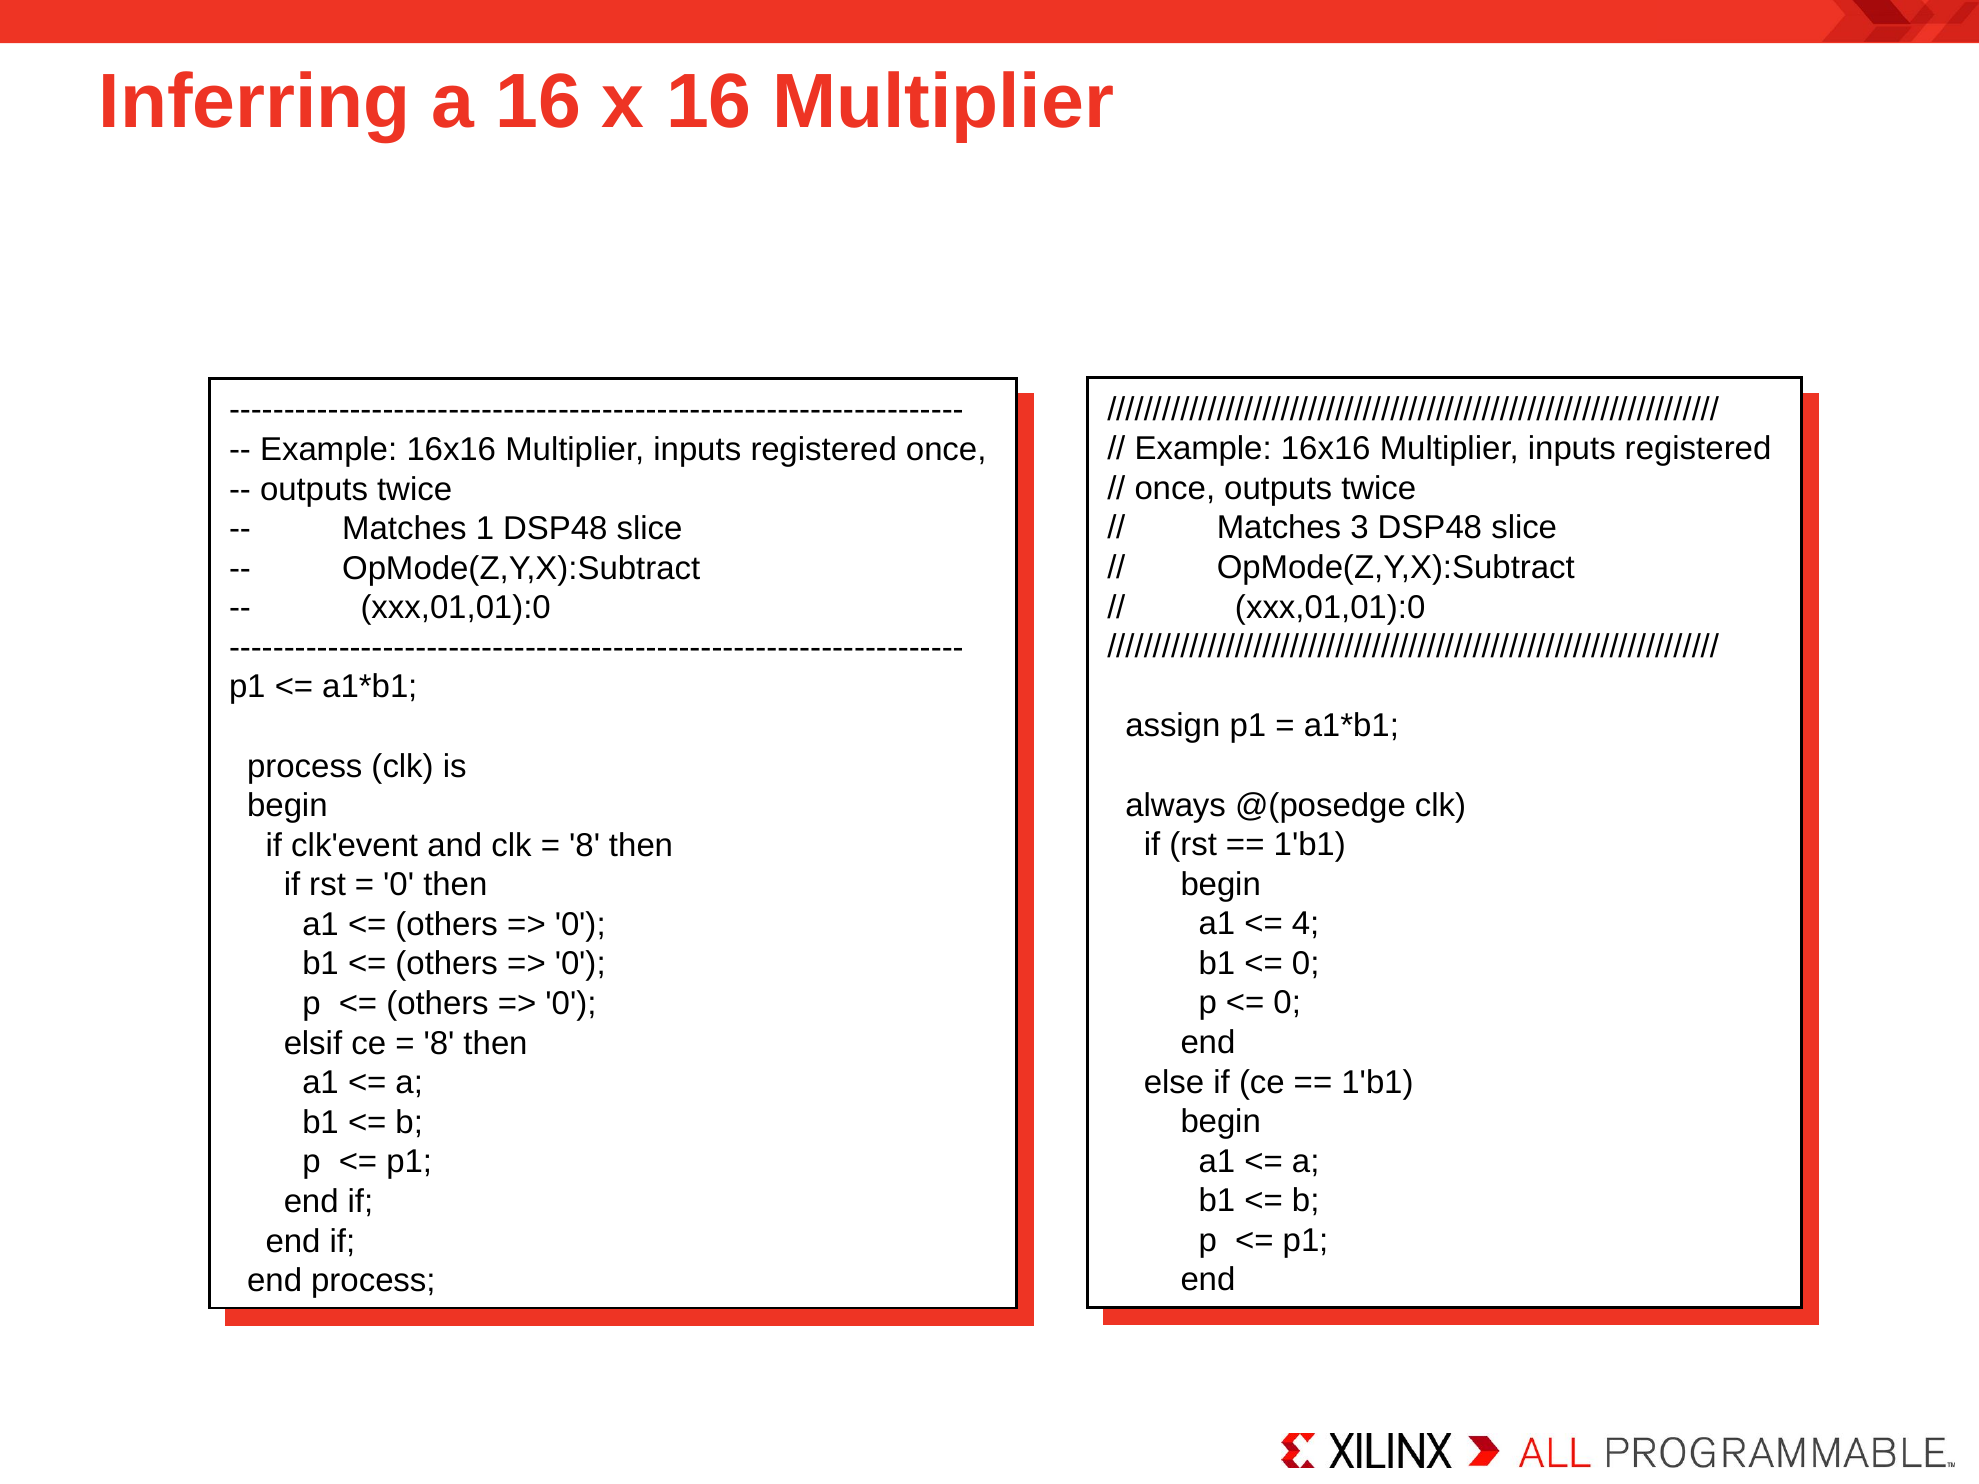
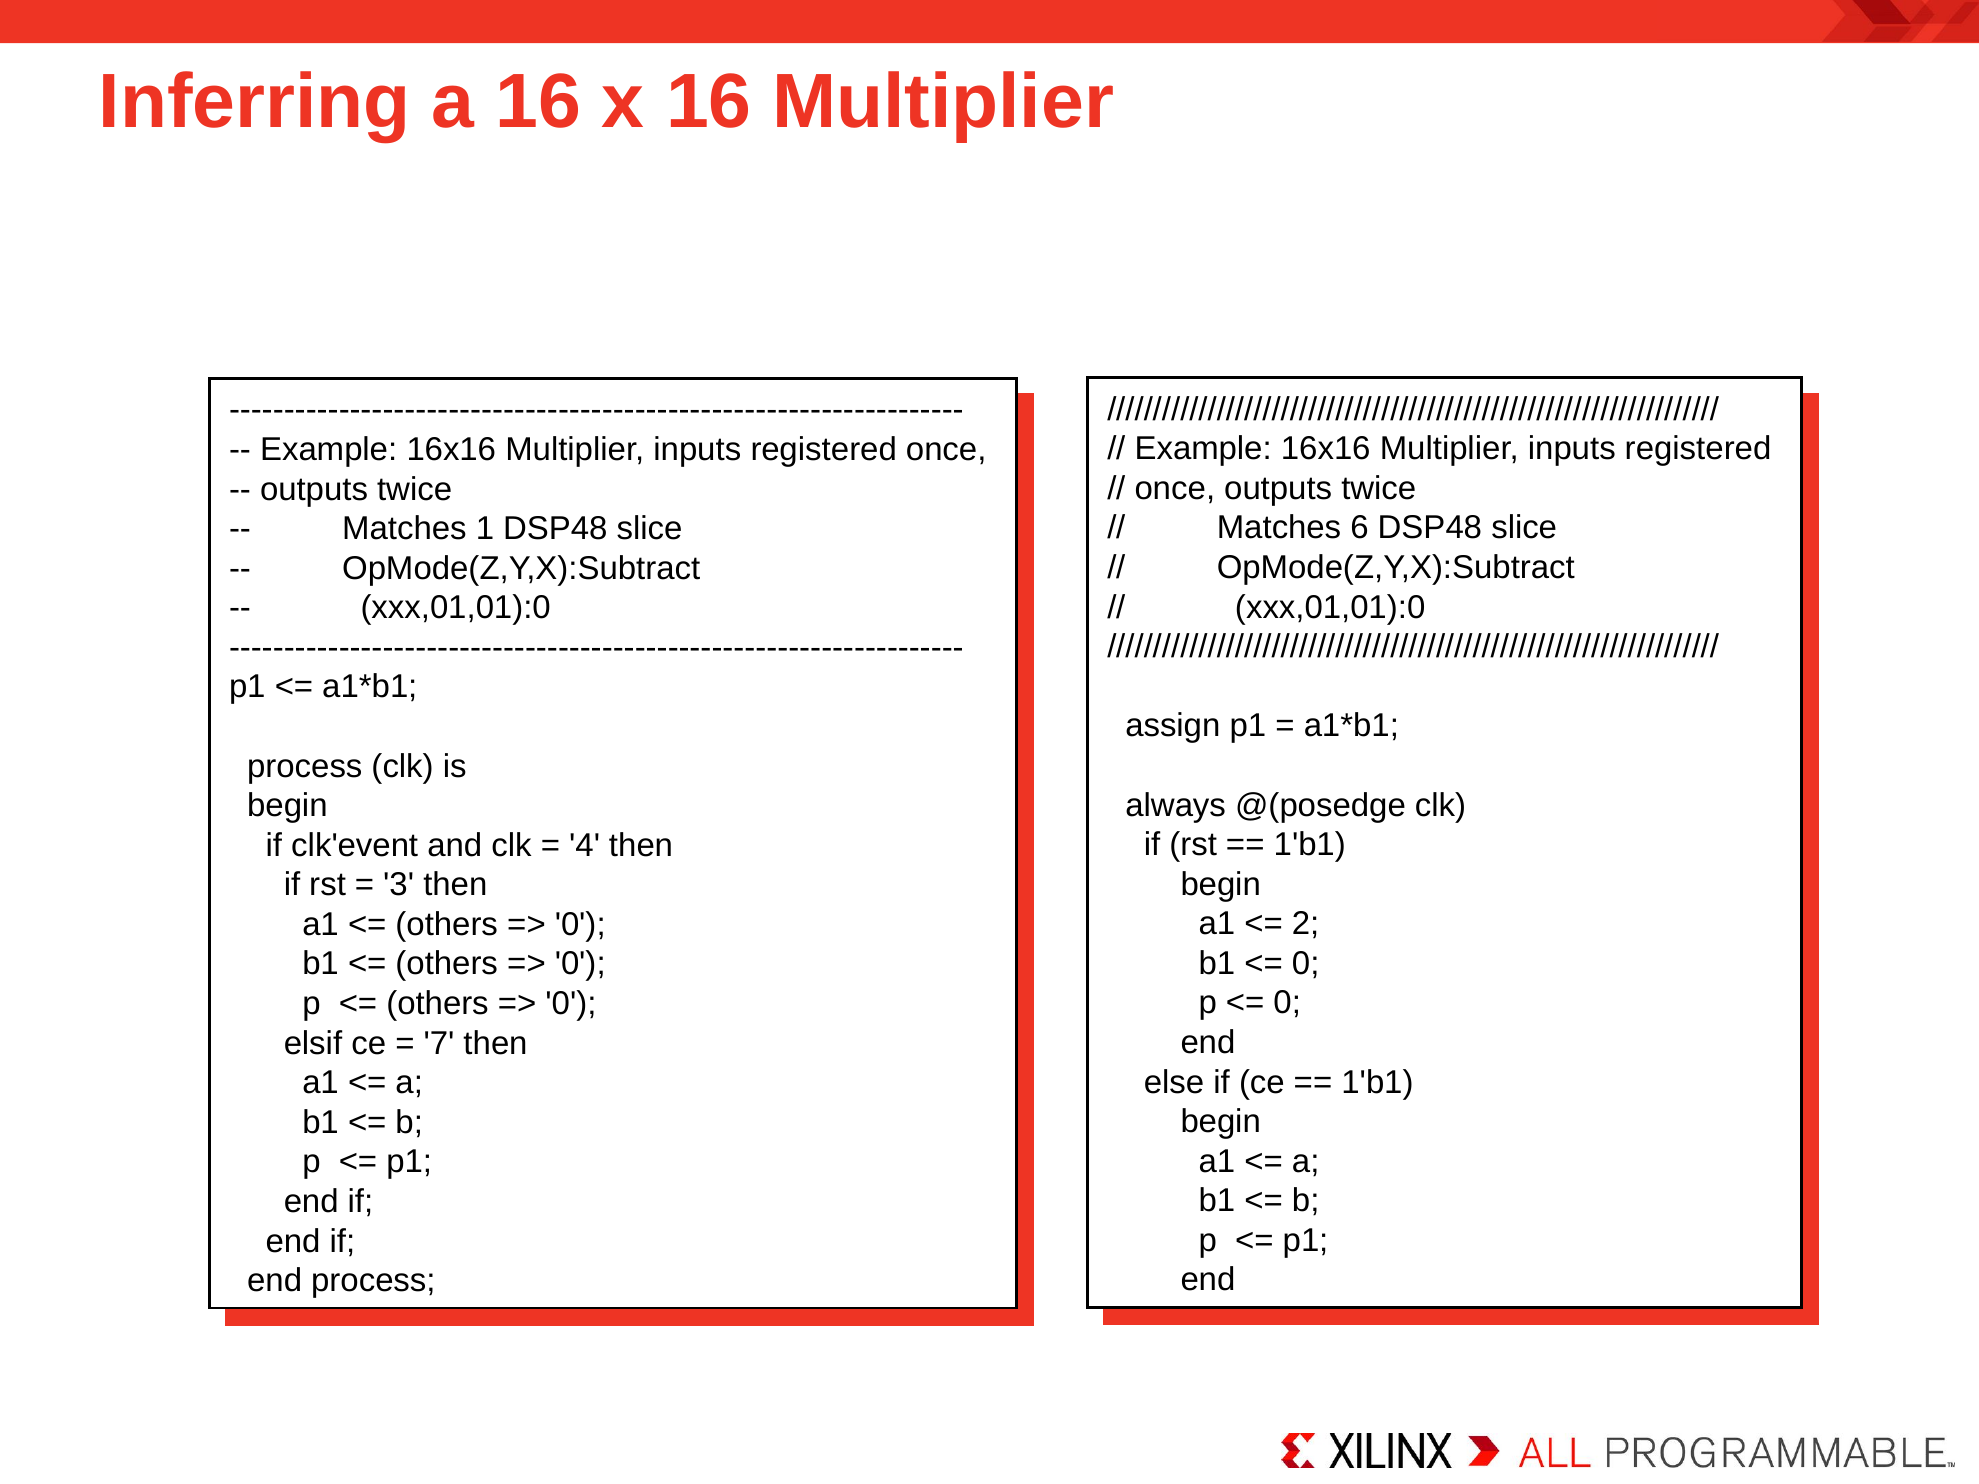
3: 3 -> 6 (1360, 528)
8: 8 -> 4 (585, 846)
0: 0 -> 3 (399, 885)
4: 4 -> 2 (1306, 924)
8: 8 -> 7 (439, 1043)
